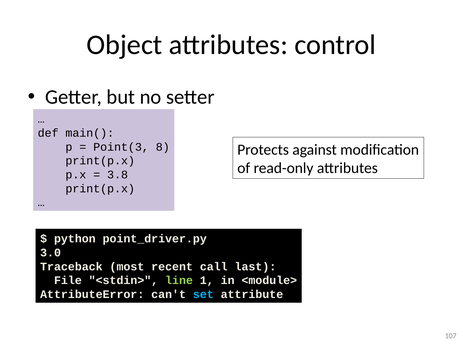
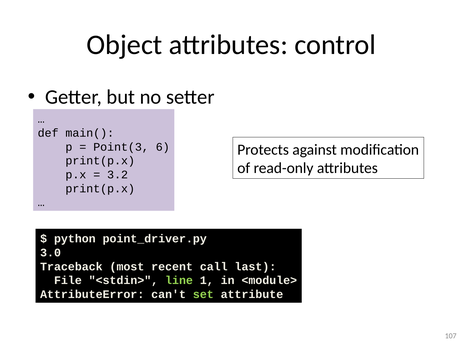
8: 8 -> 6 (163, 147)
3.8: 3.8 -> 3.2 (118, 175)
set colour: light blue -> light green (203, 295)
